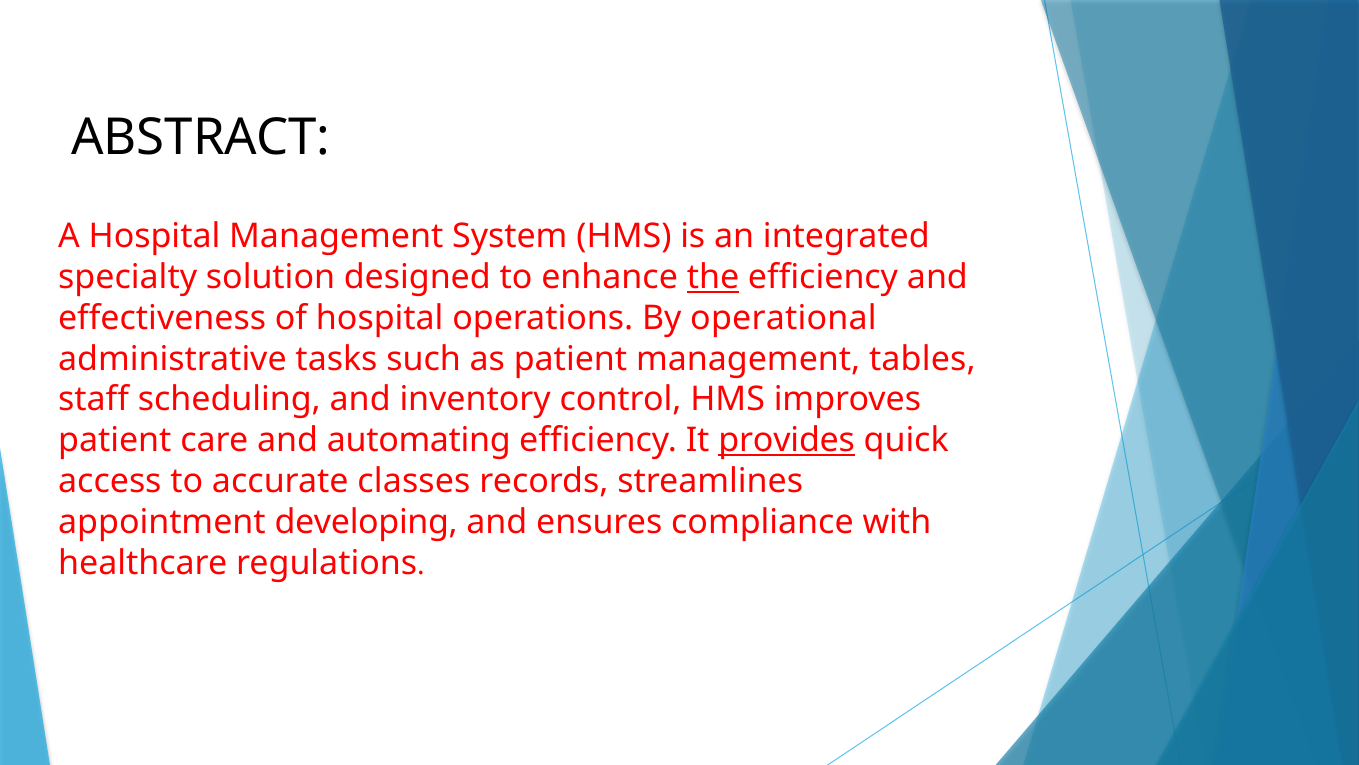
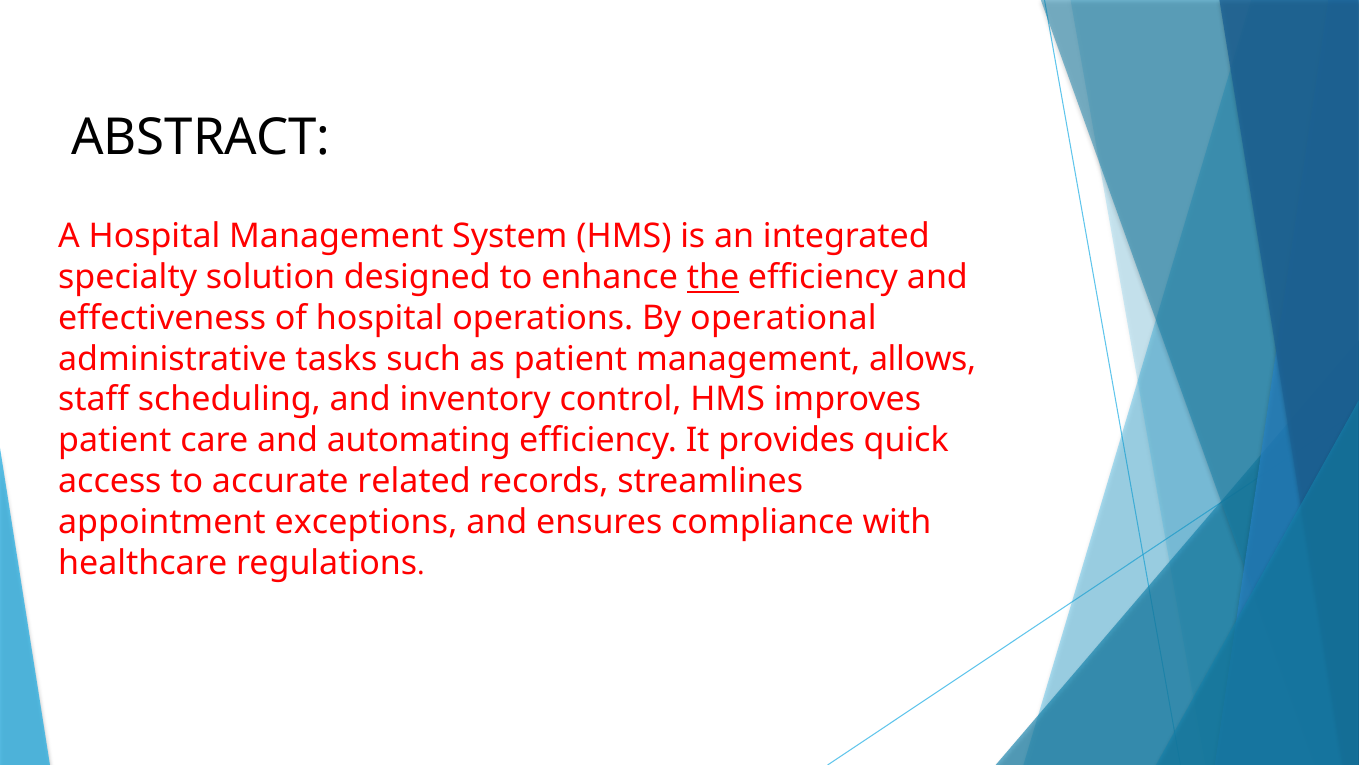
tables: tables -> allows (923, 359)
provides underline: present -> none (787, 440)
classes: classes -> related (414, 481)
developing: developing -> exceptions (366, 522)
